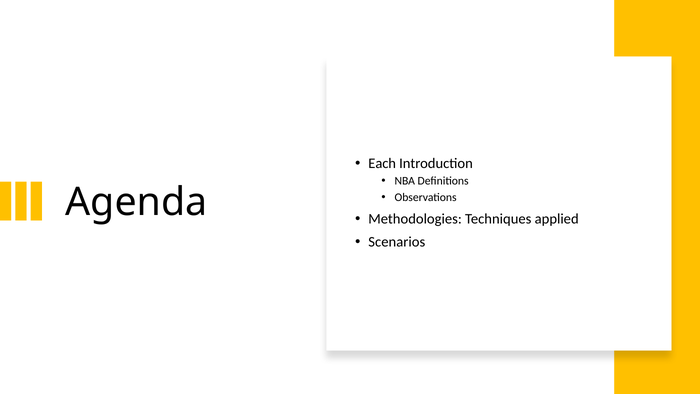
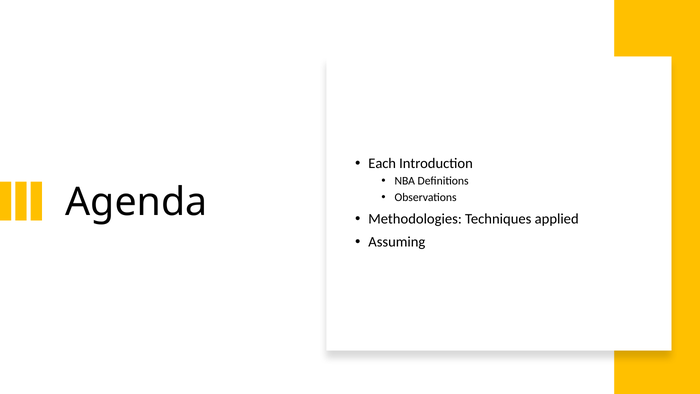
Scenarios: Scenarios -> Assuming (397, 242)
